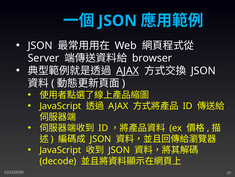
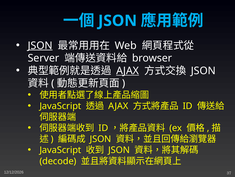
JSON underline: none -> present (40, 45)
